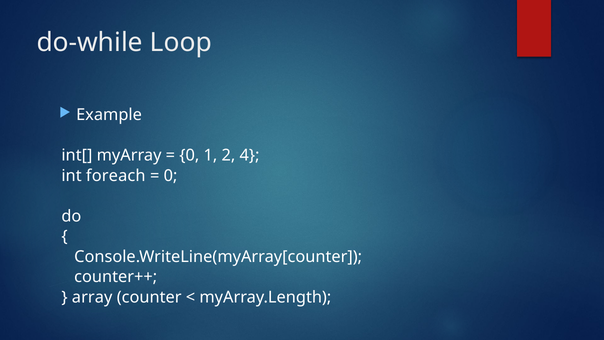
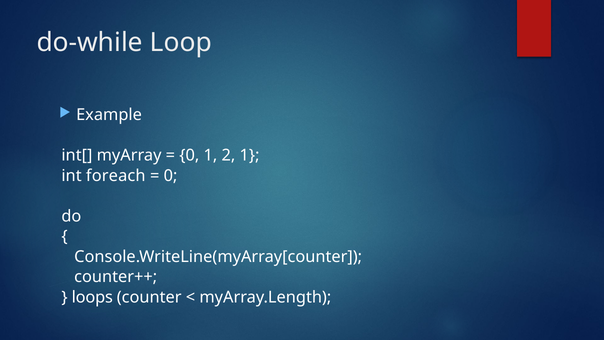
2 4: 4 -> 1 (250, 155)
array: array -> loops (92, 297)
